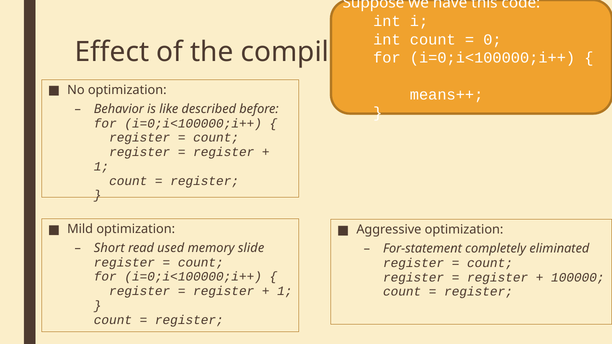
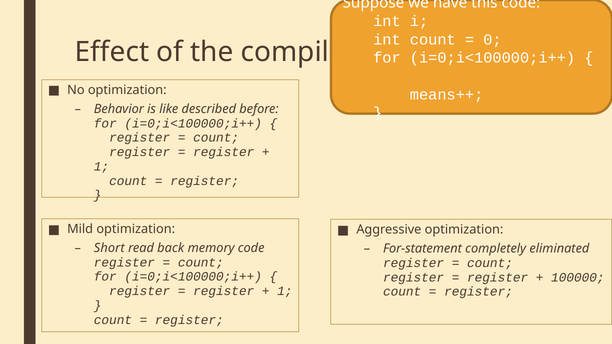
used: used -> back (171, 248)
memory slide: slide -> code (251, 248)
